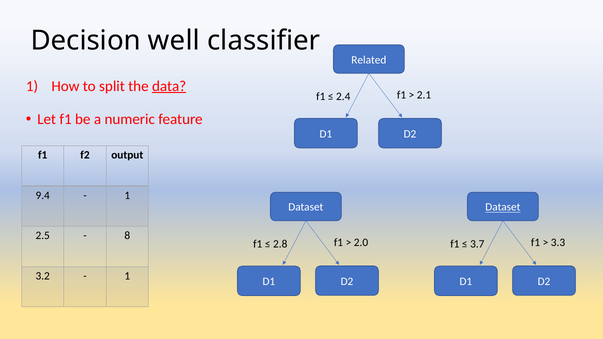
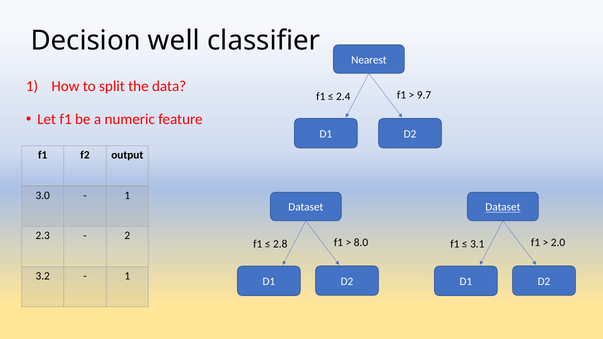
Related: Related -> Nearest (369, 60)
data underline: present -> none (169, 86)
2.1: 2.1 -> 9.7 (424, 95)
9.4: 9.4 -> 3.0 (43, 195)
2.5: 2.5 -> 2.3 (43, 236)
8: 8 -> 2 (127, 236)
2.0: 2.0 -> 8.0 (361, 243)
3.7: 3.7 -> 3.1 (477, 244)
3.3: 3.3 -> 2.0 (558, 243)
